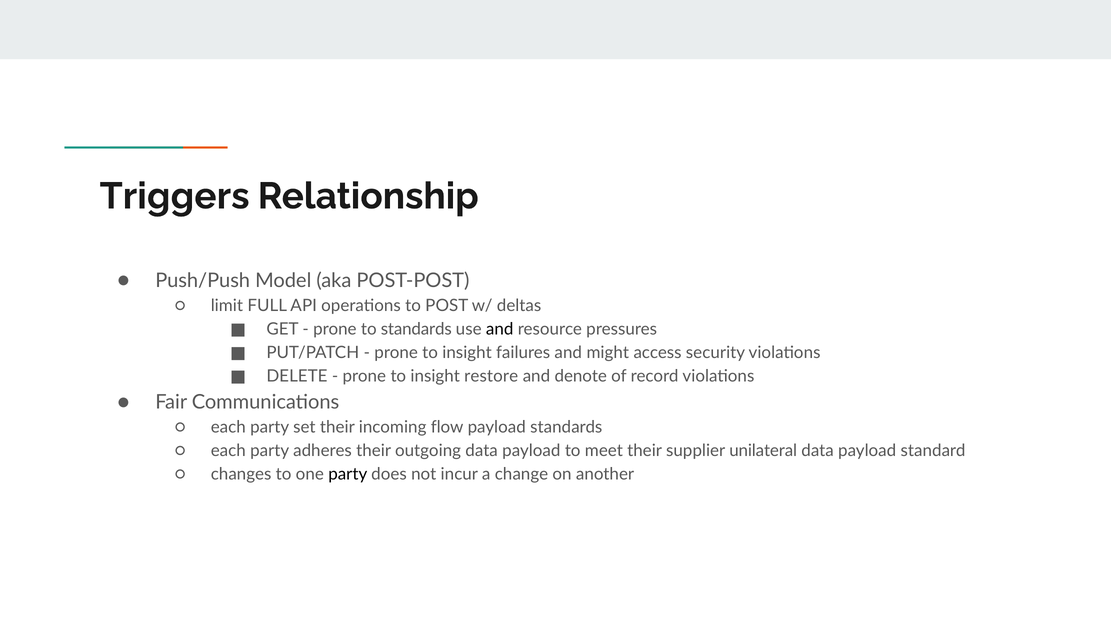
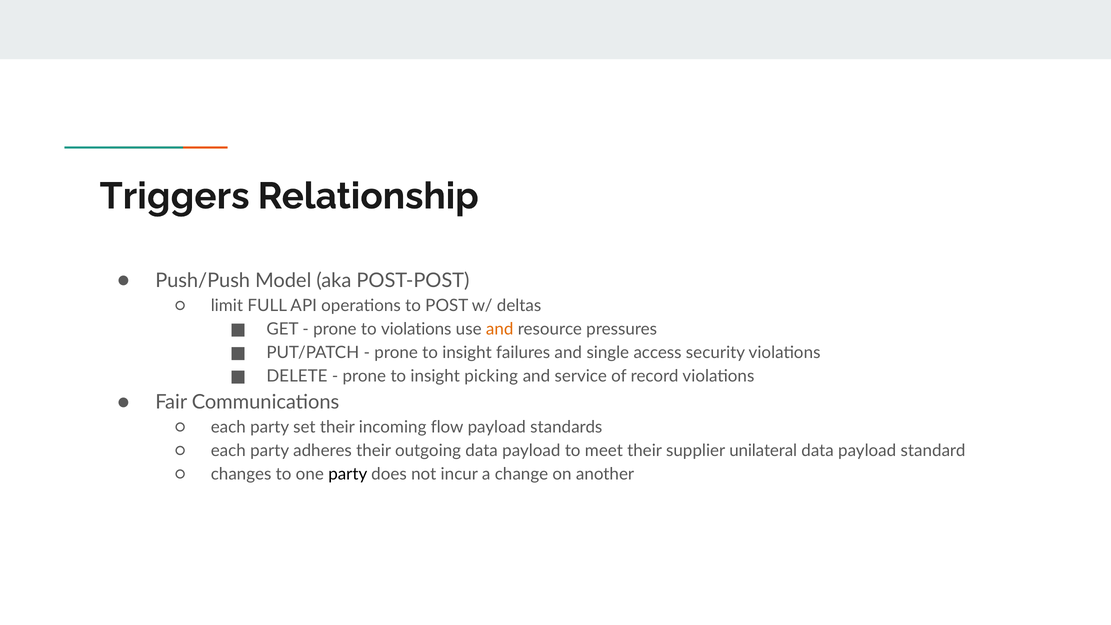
to standards: standards -> violations (416, 329)
and colour: black -> orange (500, 329)
might: might -> single (608, 353)
restore: restore -> picking (491, 376)
denote: denote -> service (581, 376)
